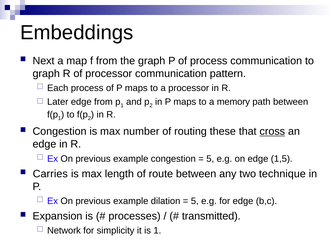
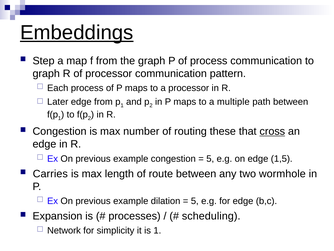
Embeddings underline: none -> present (77, 33)
Next: Next -> Step (44, 61)
memory: memory -> multiple (233, 102)
technique: technique -> wormhole (282, 173)
transmitted: transmitted -> scheduling (211, 216)
